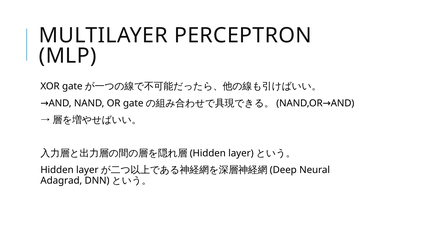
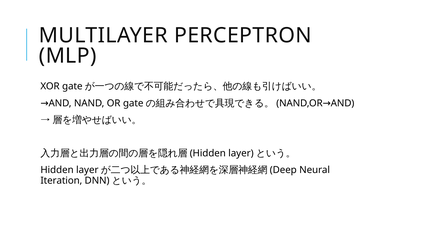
Adagrad: Adagrad -> Iteration (61, 181)
